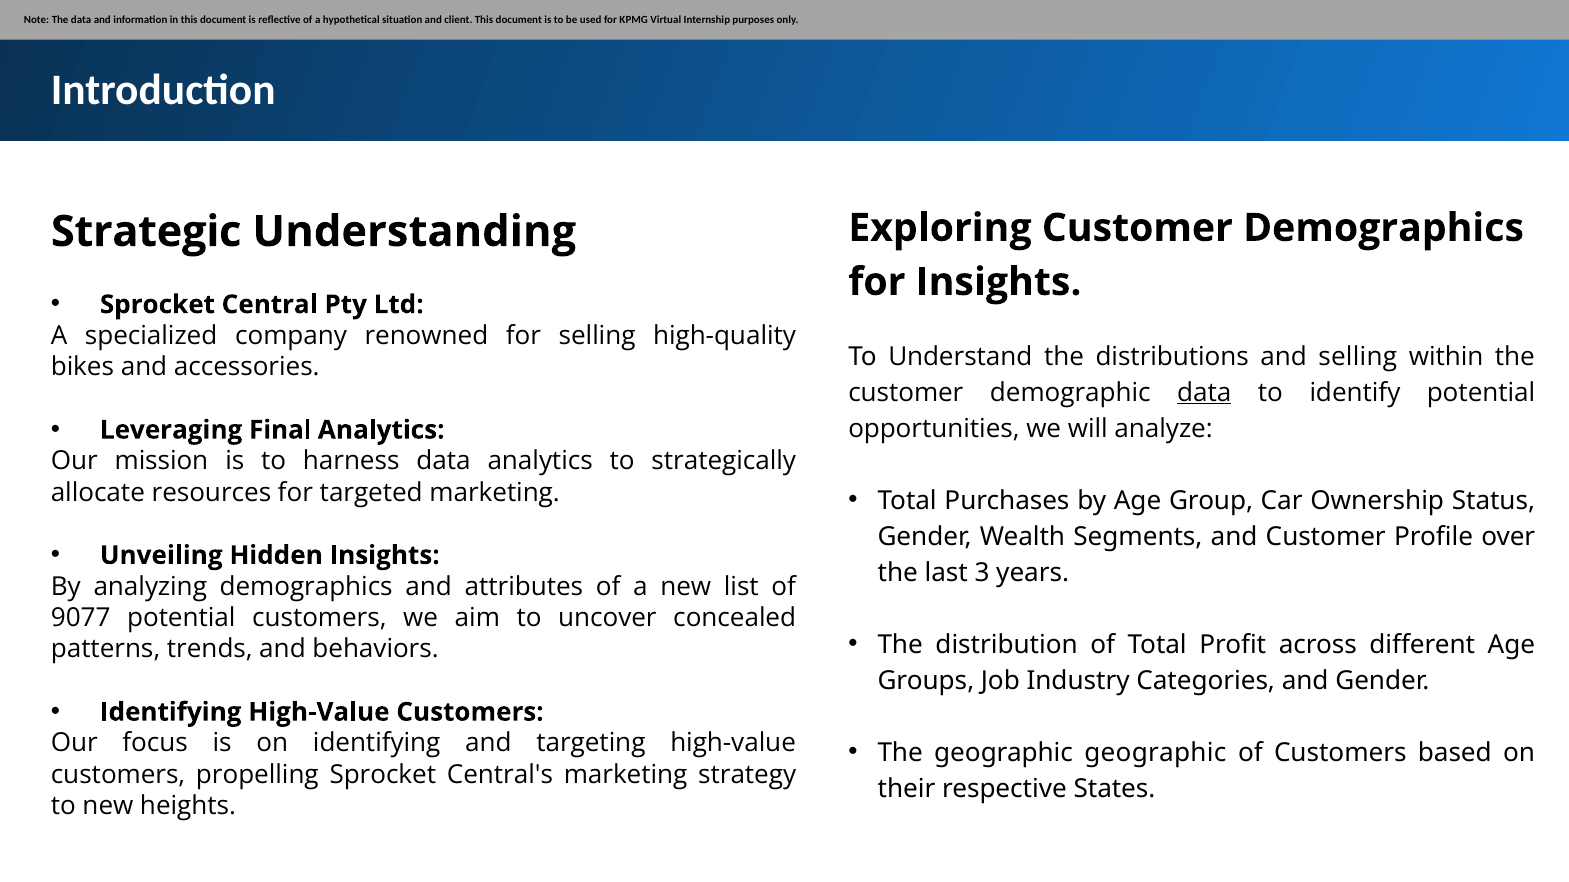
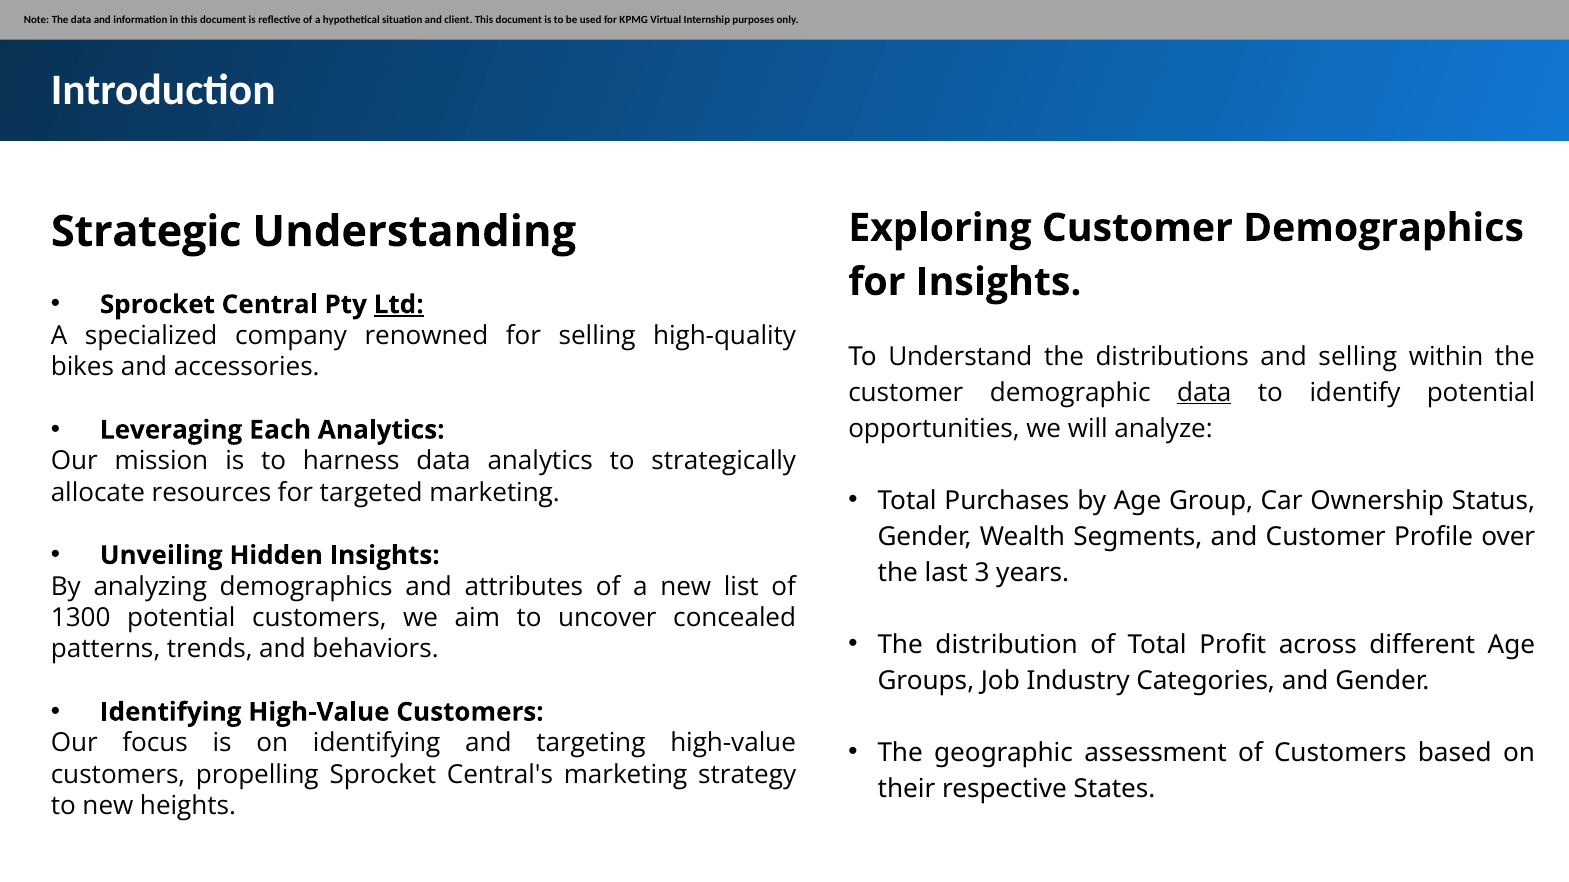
Ltd underline: none -> present (399, 305)
Final: Final -> Each (280, 430)
9077: 9077 -> 1300 (81, 618)
geographic geographic: geographic -> assessment (1156, 753)
